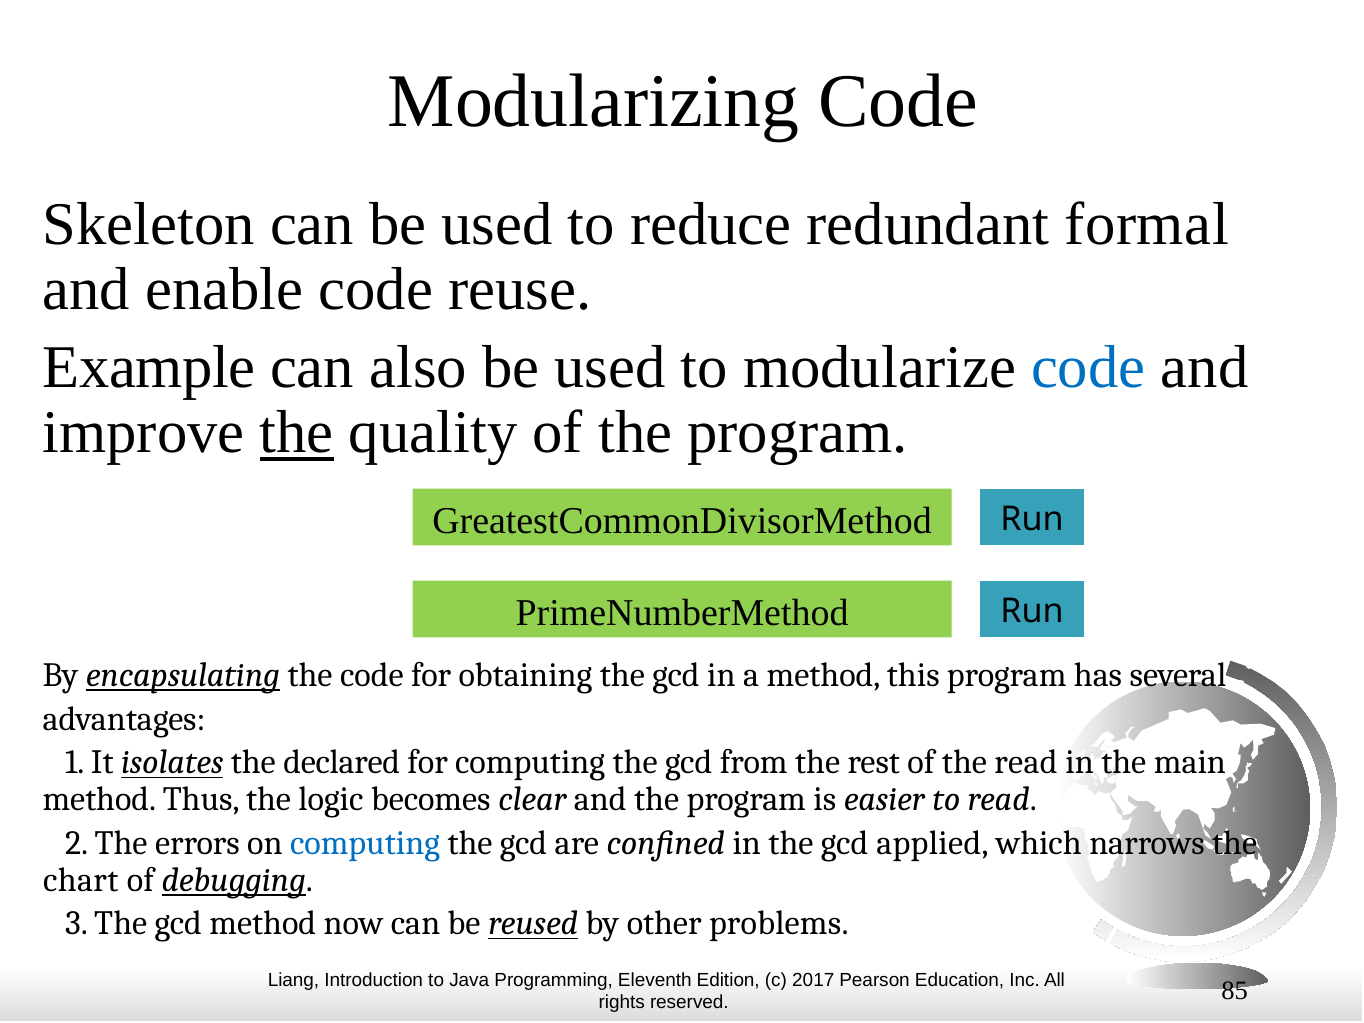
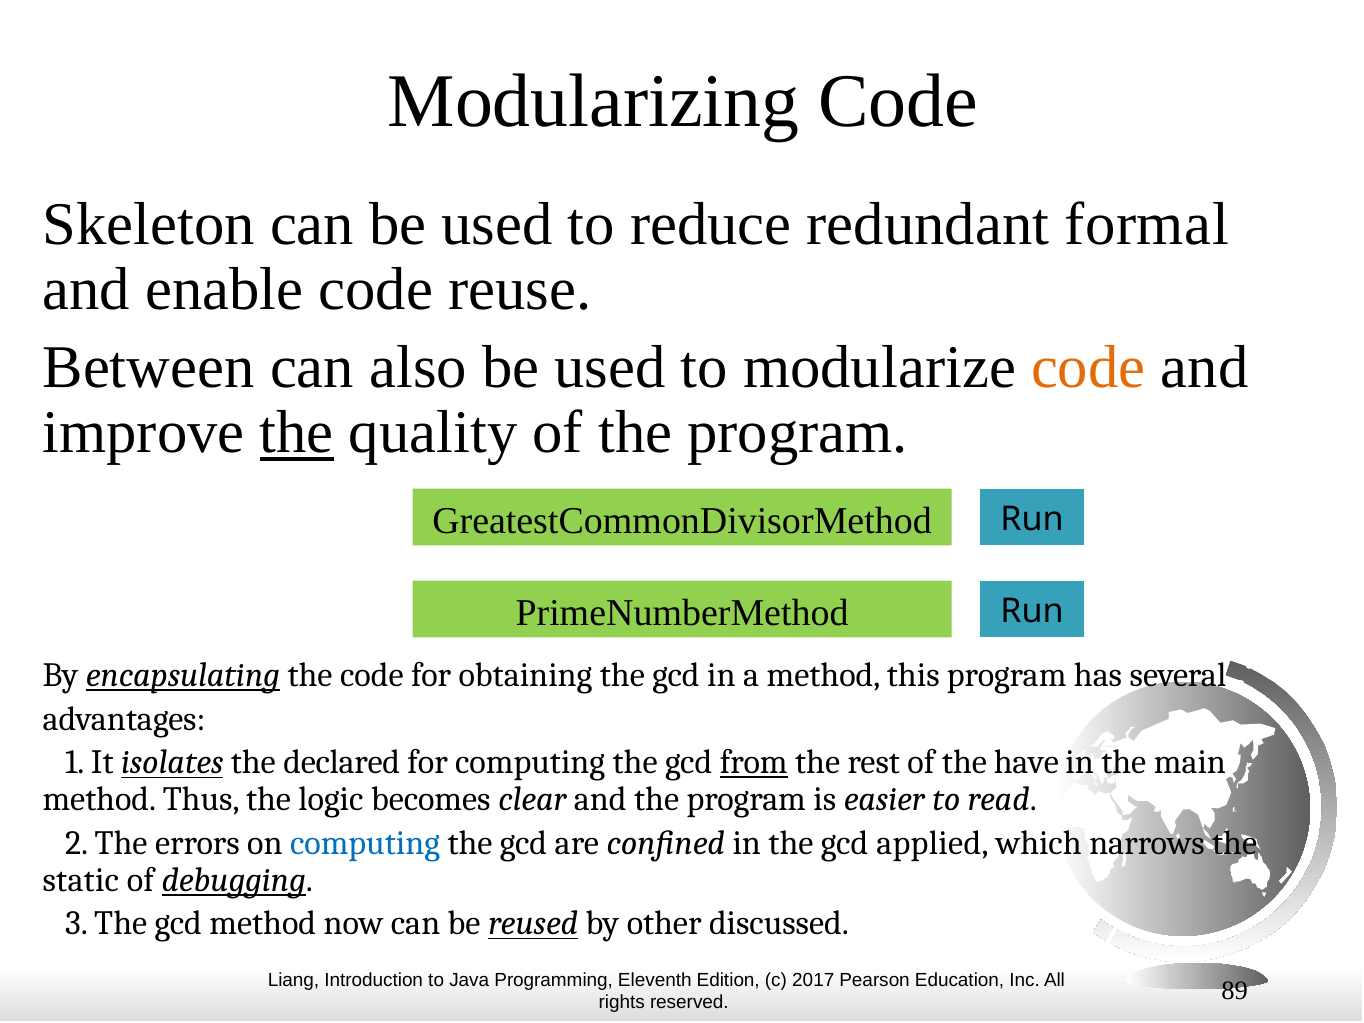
Example: Example -> Between (149, 367)
code colour: blue -> orange (1088, 367)
from underline: none -> present (754, 763)
the read: read -> have (1026, 763)
chart: chart -> static (81, 880)
problems: problems -> discussed (779, 924)
85: 85 -> 89 (1235, 991)
